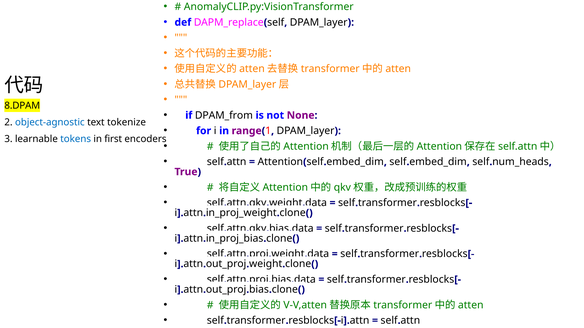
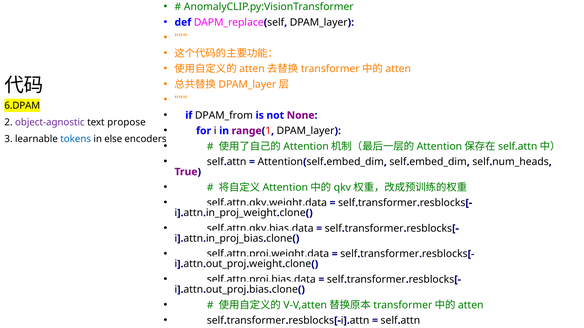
8.DPAM: 8.DPAM -> 6.DPAM (22, 106)
object-agnostic colour: blue -> purple (50, 123)
tokenize: tokenize -> propose (126, 123)
first: first -> else (113, 139)
